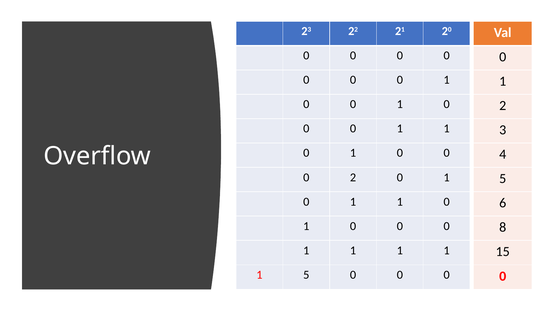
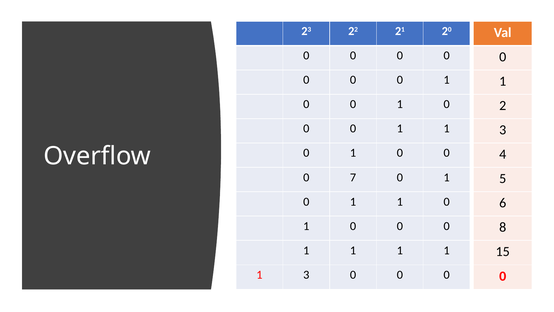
0 2: 2 -> 7 (353, 177)
1 5: 5 -> 3 (306, 274)
